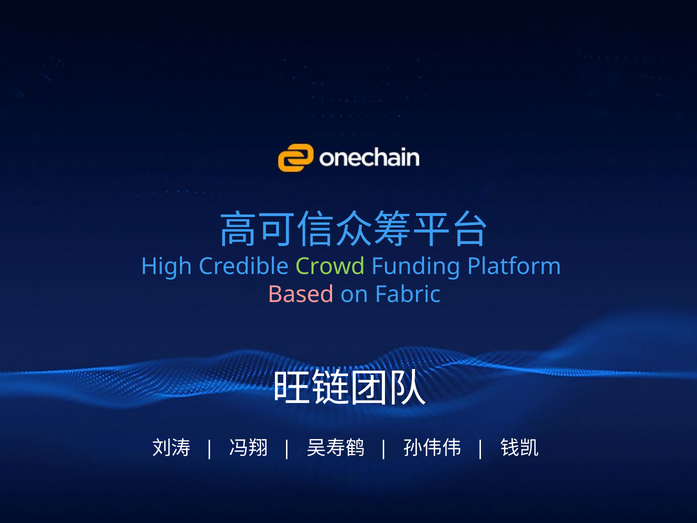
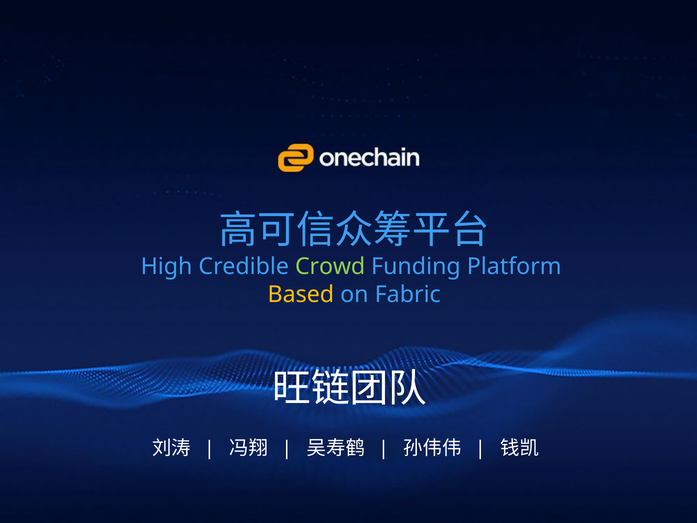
Based colour: pink -> yellow (301, 294)
